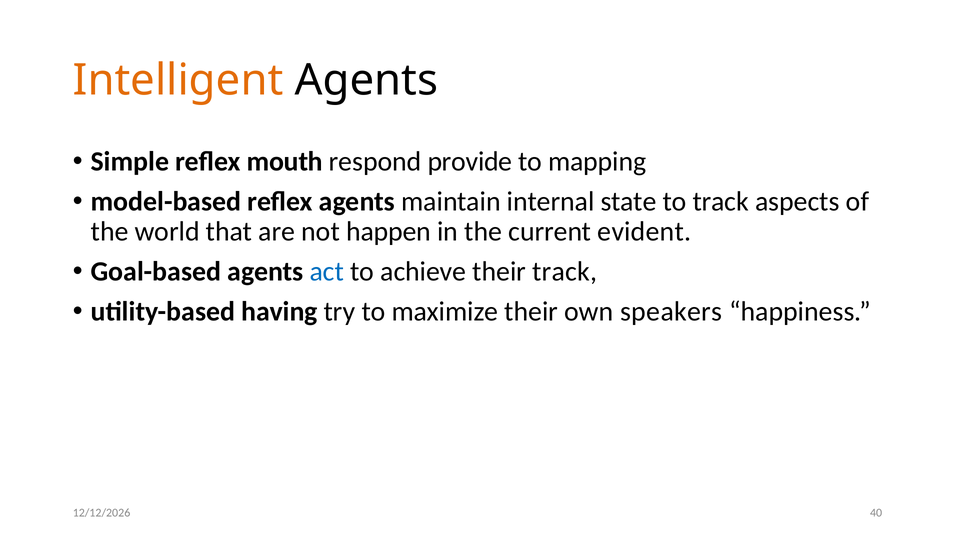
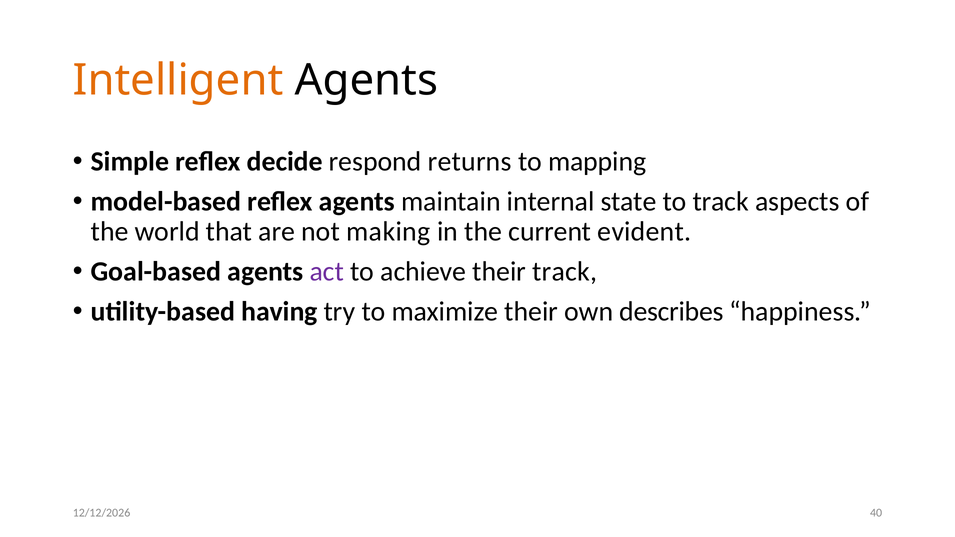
mouth: mouth -> decide (285, 161)
provide: provide -> returns (470, 161)
happen: happen -> making (388, 232)
act colour: blue -> purple (327, 272)
speakers: speakers -> describes (671, 312)
